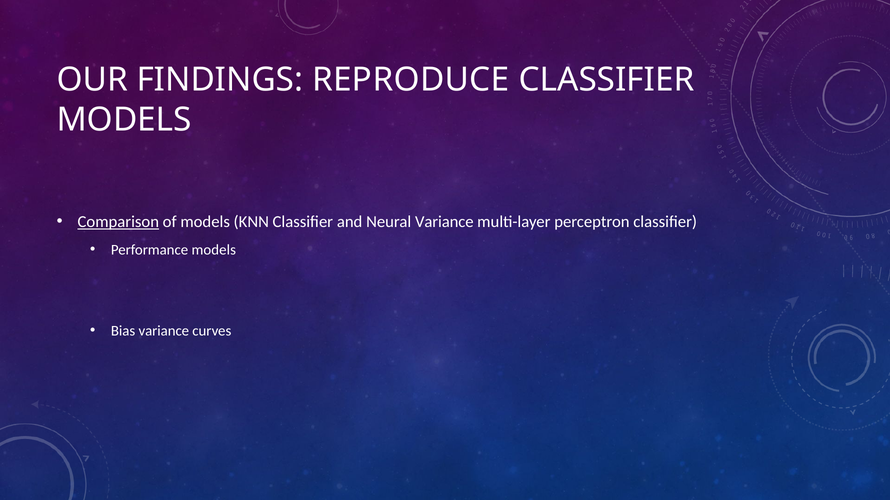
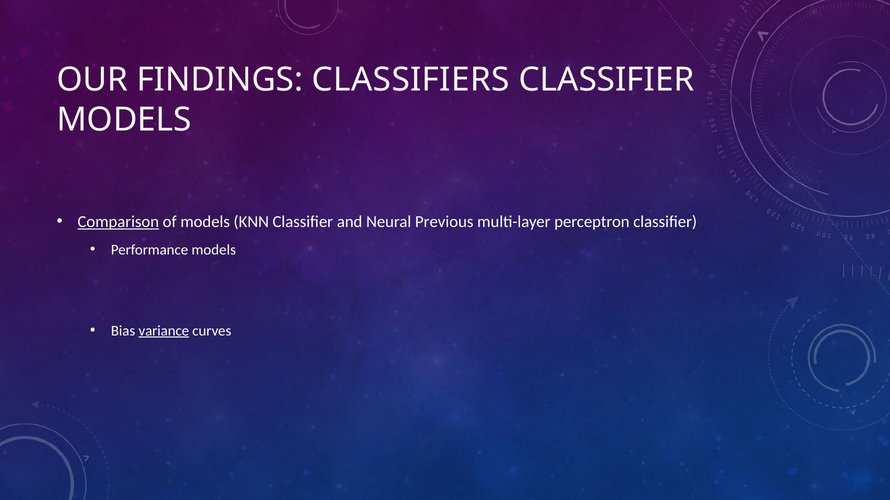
REPRODUCE: REPRODUCE -> CLASSIFIERS (411, 80)
Neural Variance: Variance -> Previous (444, 222)
variance underline: none -> present (164, 331)
